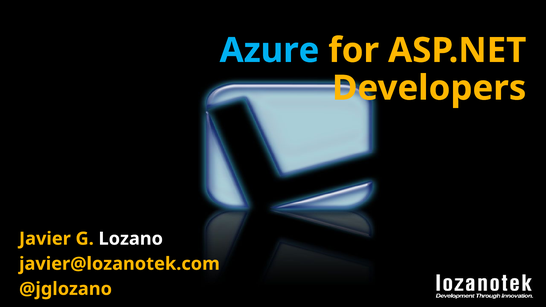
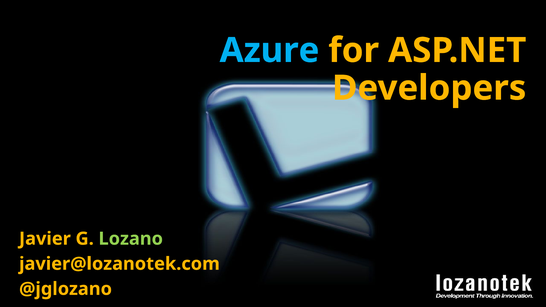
Lozano colour: white -> light green (131, 239)
